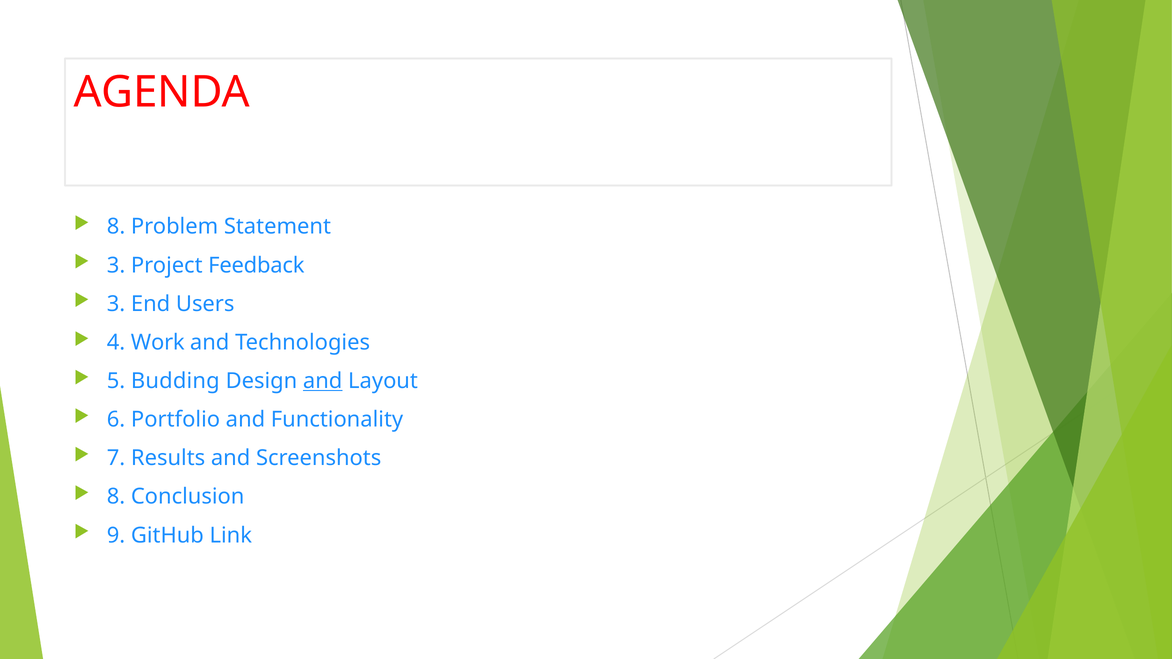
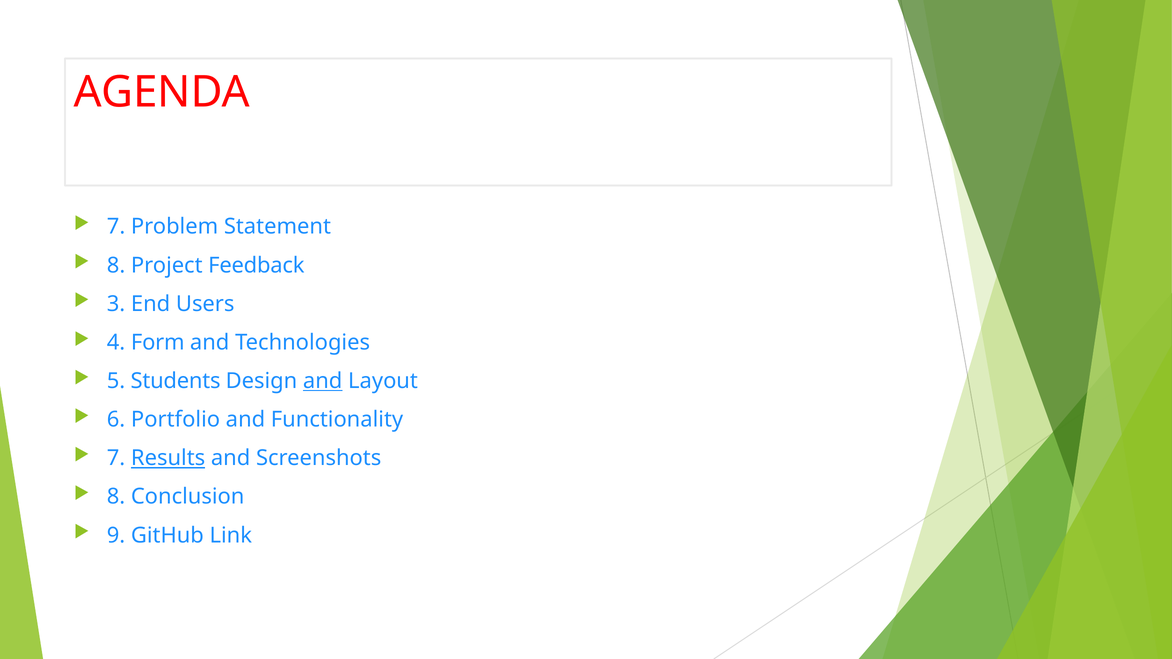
8: 8 -> 7 (116, 227)
3: 3 -> 8 (116, 265)
Work: Work -> Form (158, 343)
Budding: Budding -> Students (176, 381)
Results underline: none -> present (168, 458)
